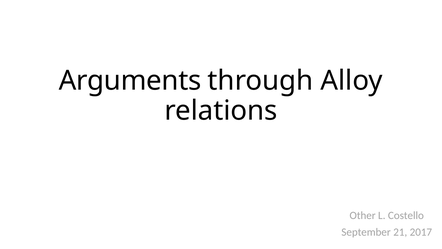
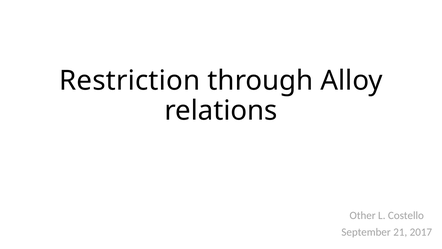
Arguments: Arguments -> Restriction (130, 81)
